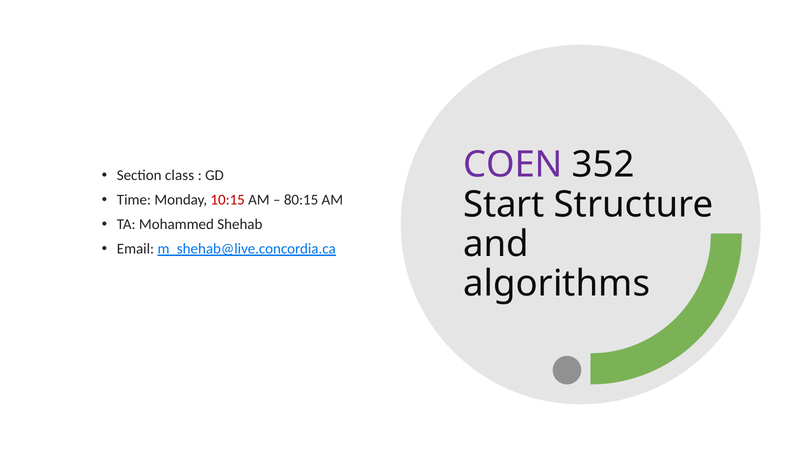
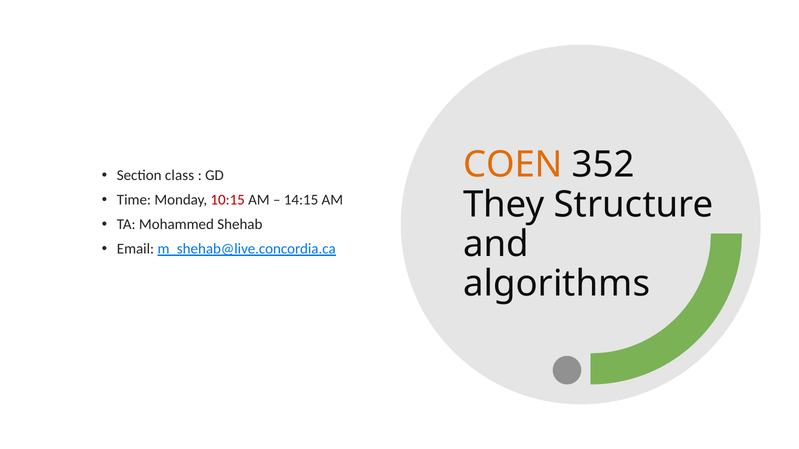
COEN colour: purple -> orange (513, 165)
80:15: 80:15 -> 14:15 (301, 200)
Start: Start -> They (504, 205)
